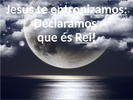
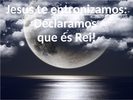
Rei underline: present -> none (86, 37)
